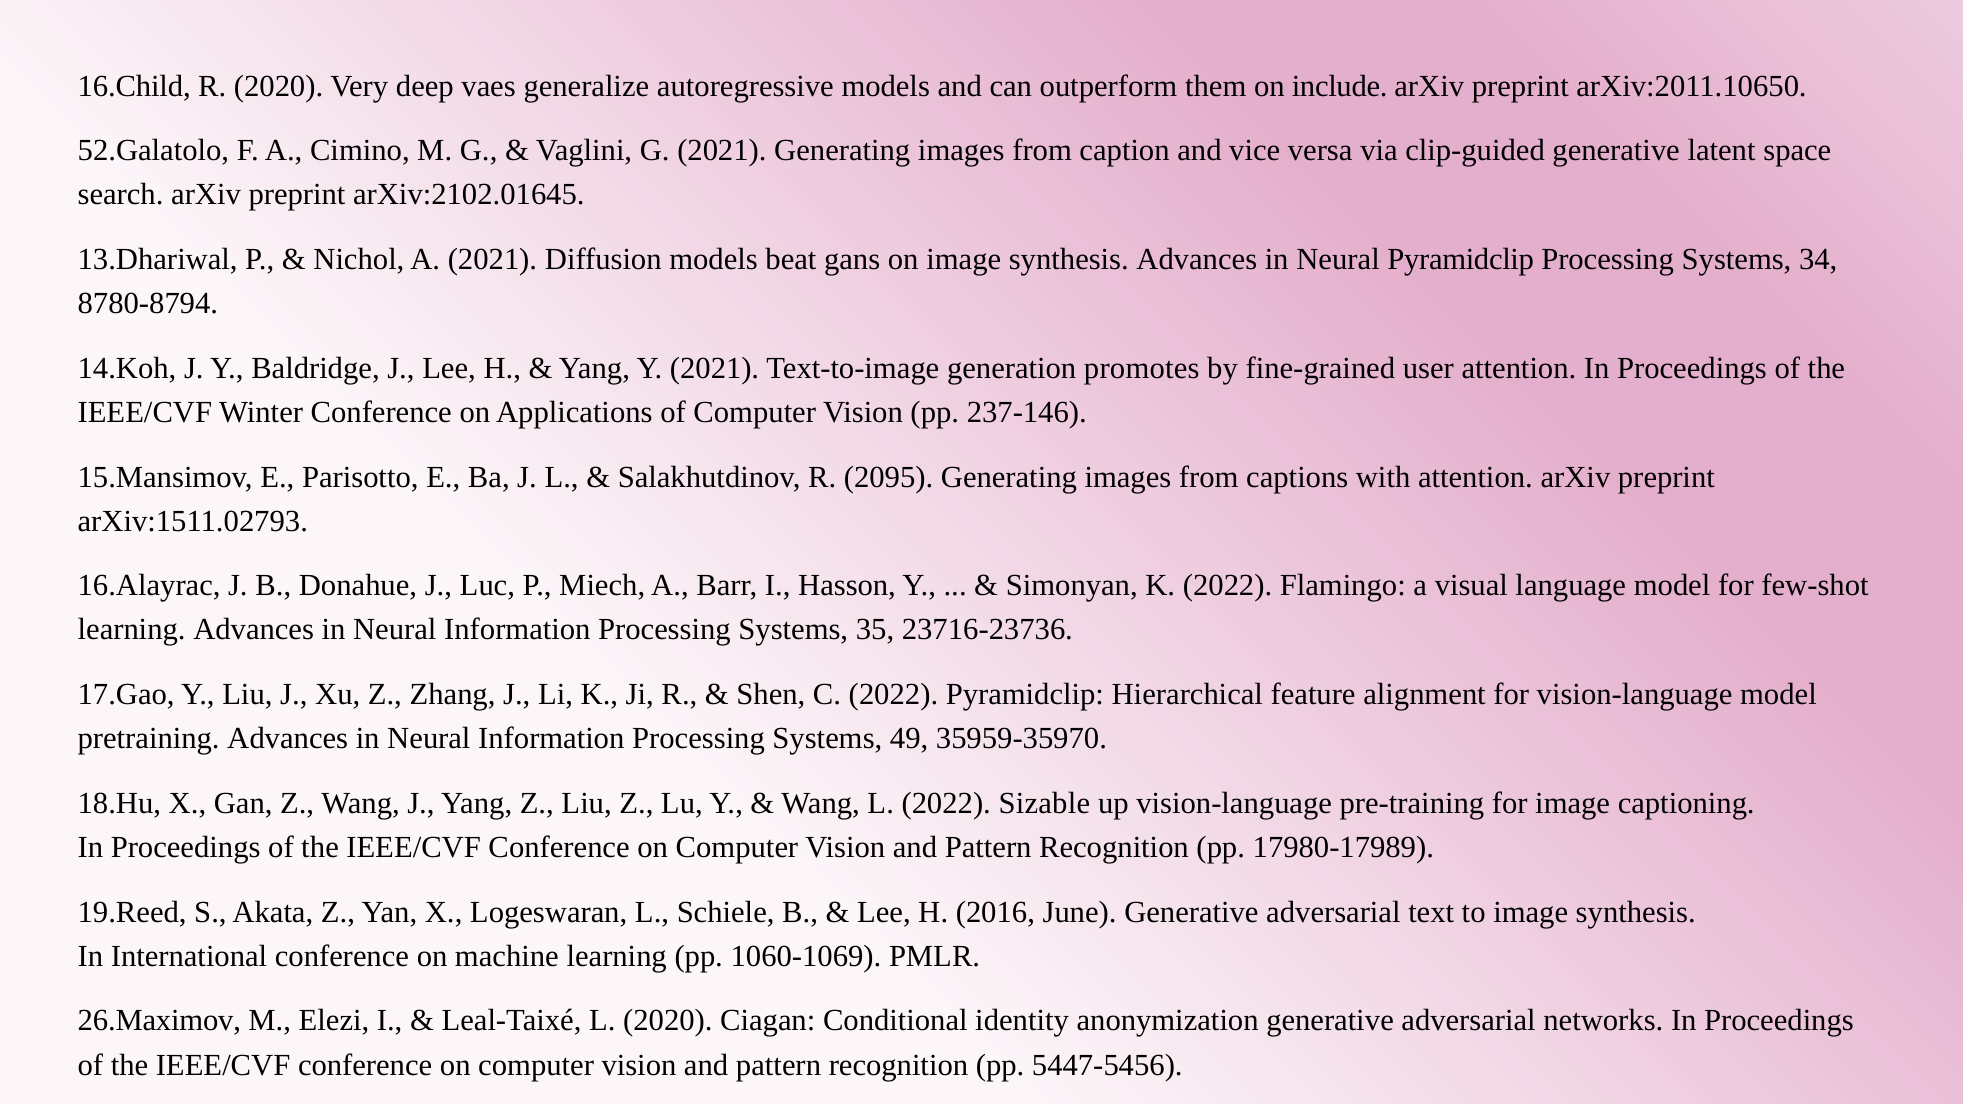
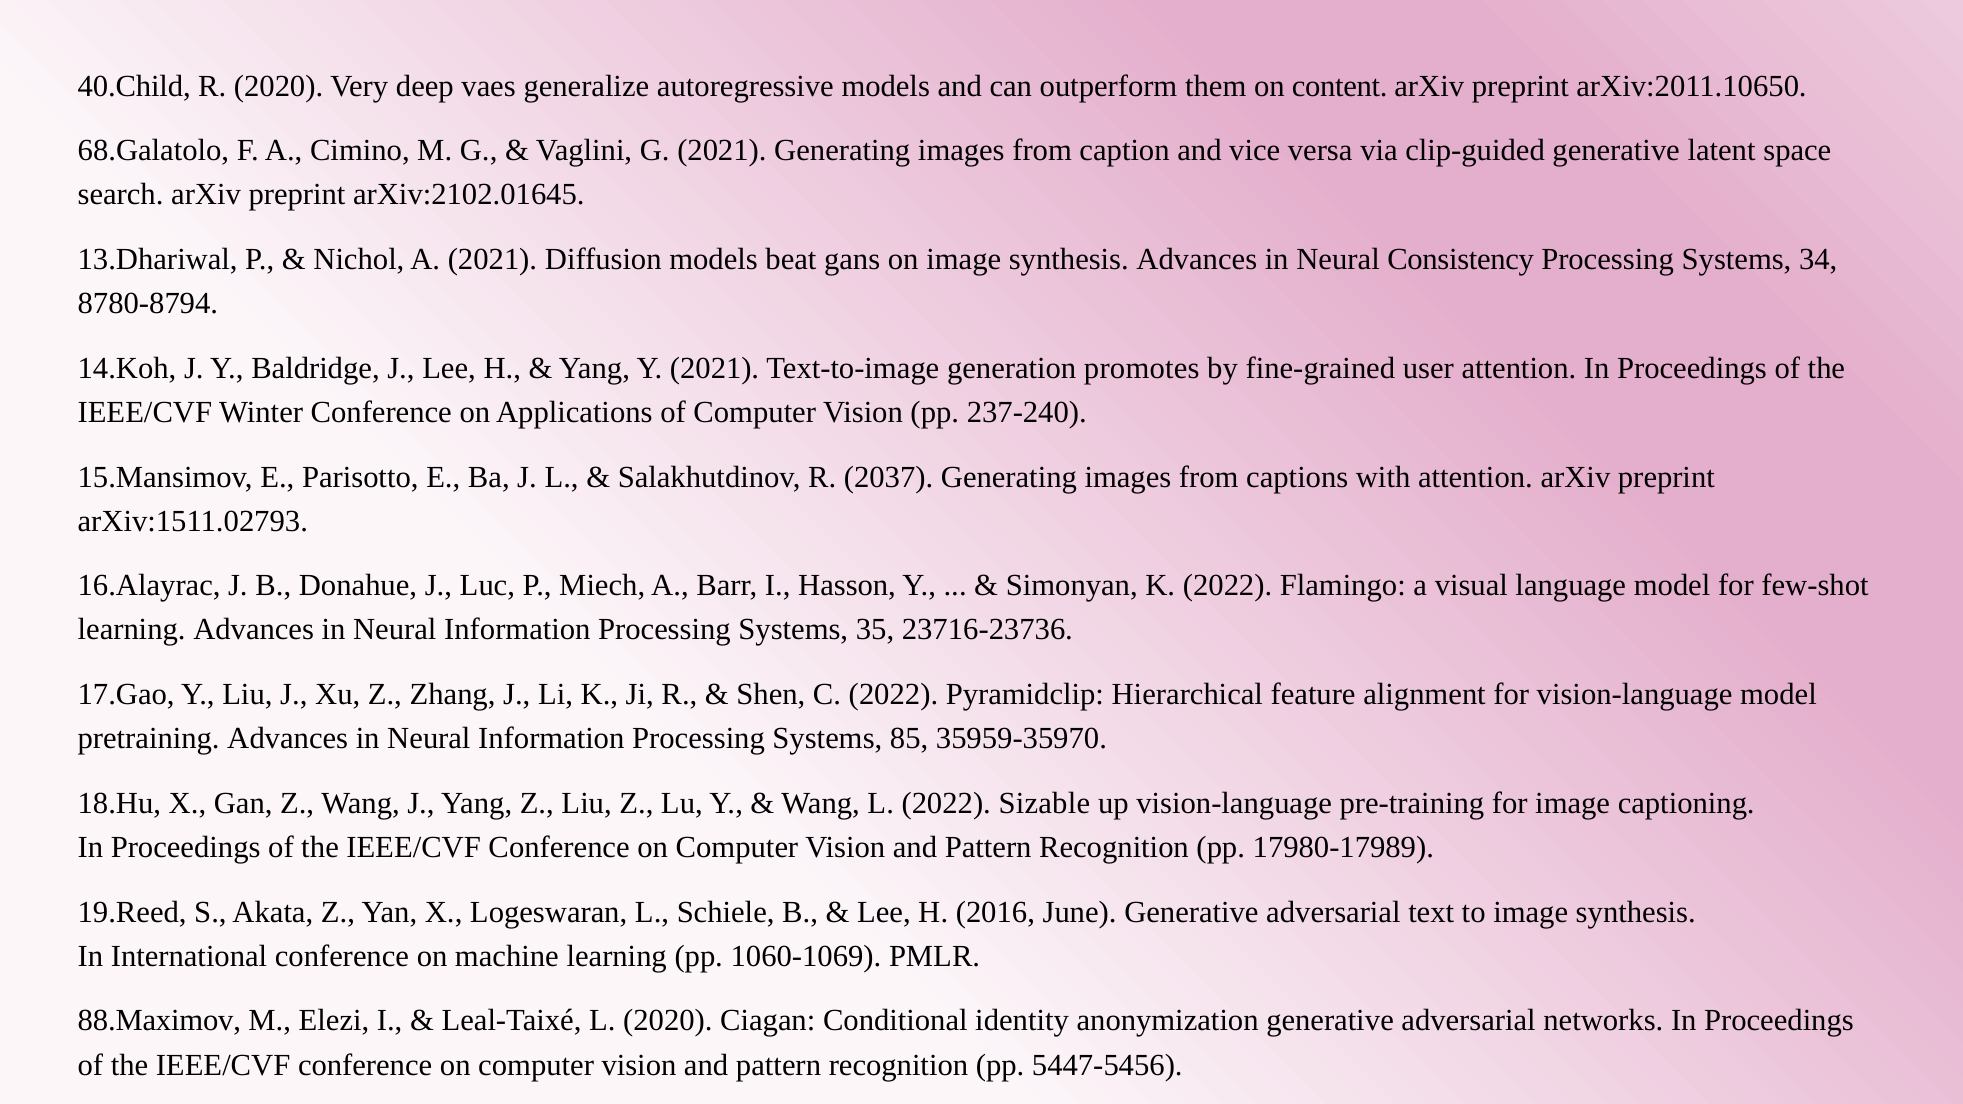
16.Child: 16.Child -> 40.Child (134, 86)
include: include -> content (1340, 86)
52.Galatolo: 52.Galatolo -> 68.Galatolo (153, 151)
Neural Pyramidclip: Pyramidclip -> Consistency (1461, 259)
237-146: 237-146 -> 237-240 (1027, 412)
2095: 2095 -> 2037 (889, 477)
49: 49 -> 85 (909, 739)
26.Maximov: 26.Maximov -> 88.Maximov (159, 1021)
